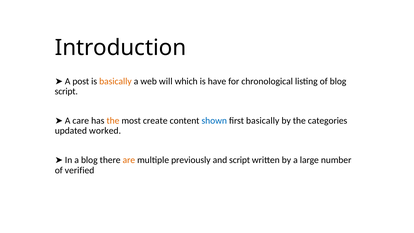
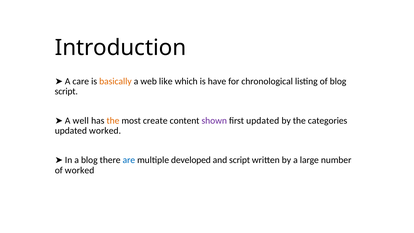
post: post -> care (81, 81)
will: will -> like (166, 81)
care: care -> well (81, 121)
shown colour: blue -> purple (214, 121)
first basically: basically -> updated (263, 121)
are colour: orange -> blue (129, 160)
previously: previously -> developed (191, 160)
of verified: verified -> worked (80, 170)
